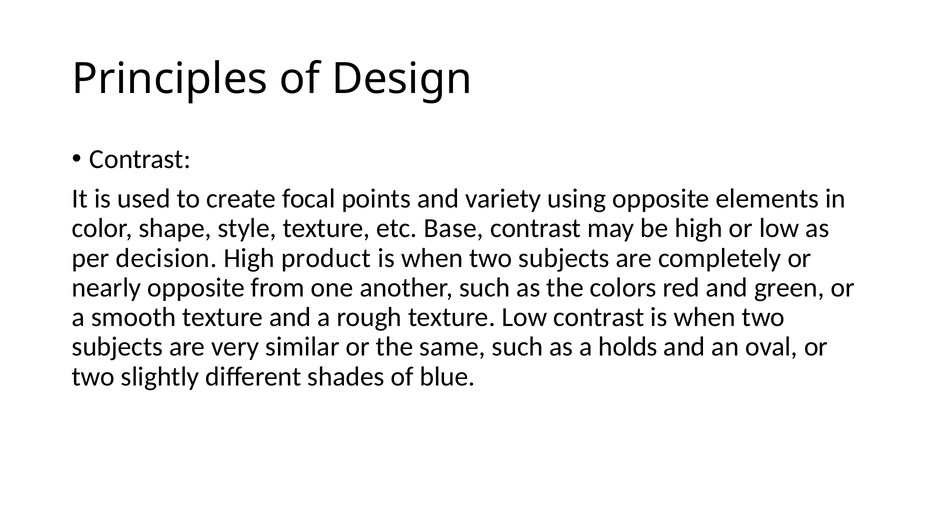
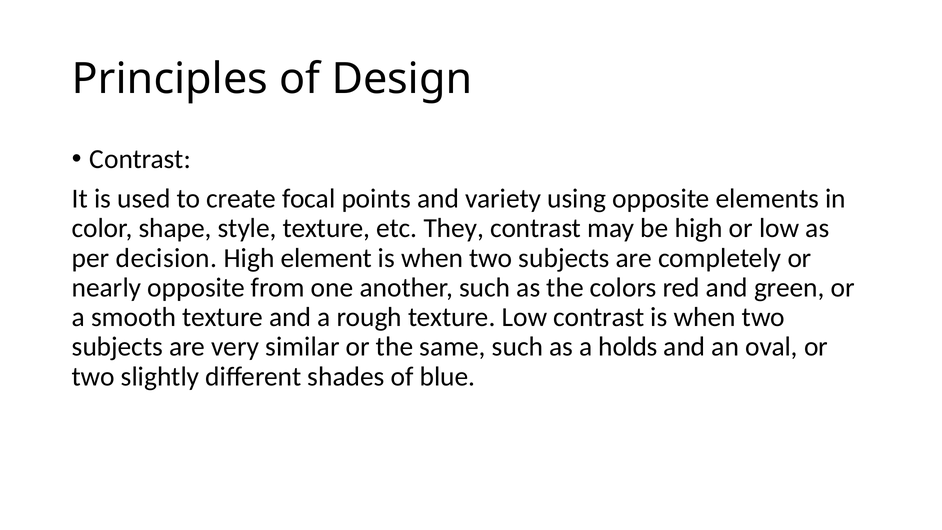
Base: Base -> They (454, 228)
product: product -> element (326, 258)
